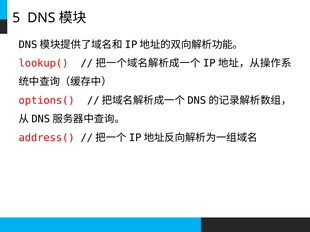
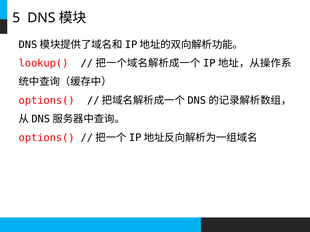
address(: address( -> options( (47, 138)
